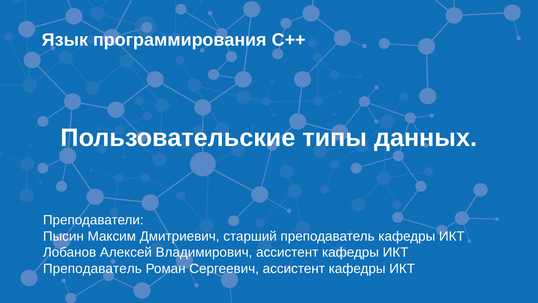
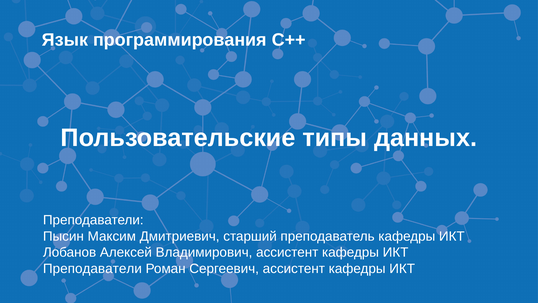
Преподаватель: Преподаватель -> Преподаватели (92, 268)
